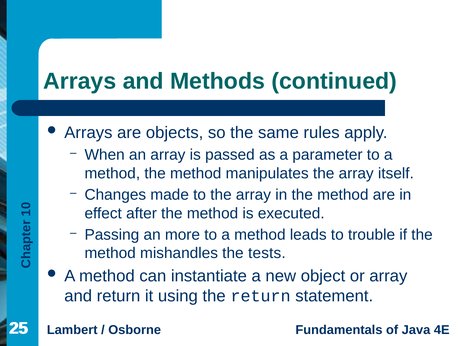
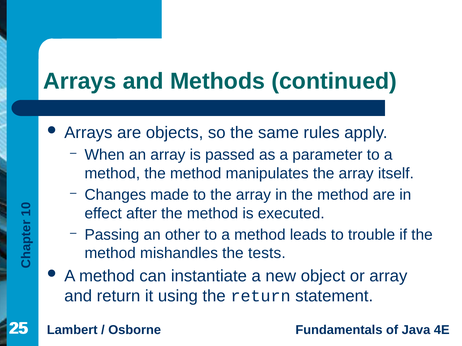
more: more -> other (182, 235)
